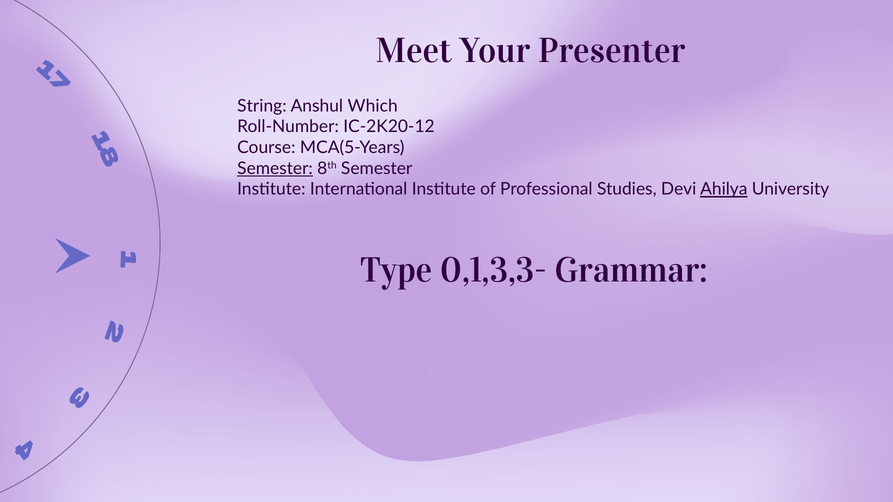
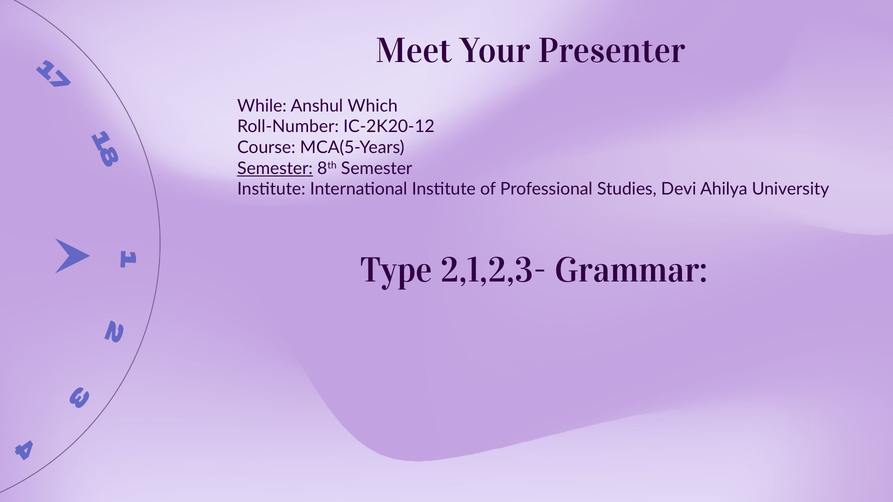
String: String -> While (262, 106)
Ahilya underline: present -> none (724, 189)
0,1,3,3-: 0,1,3,3- -> 2,1,2,3- (493, 270)
